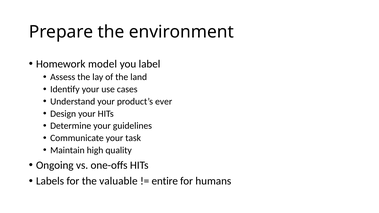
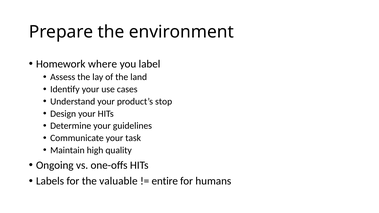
model: model -> where (103, 64)
ever: ever -> stop (164, 102)
